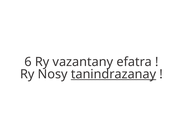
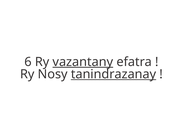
vazantany underline: none -> present (83, 62)
